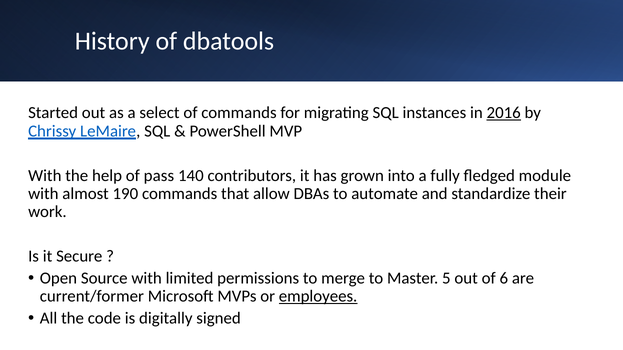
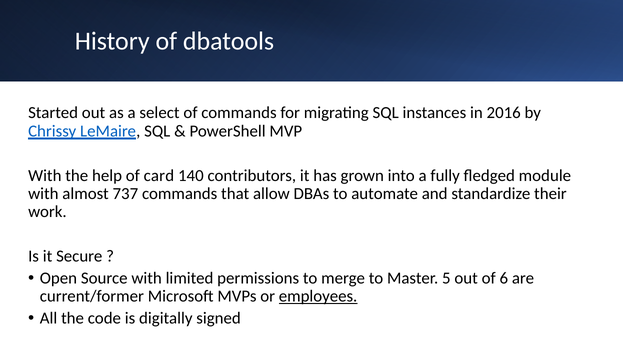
2016 underline: present -> none (504, 113)
pass: pass -> card (159, 176)
190: 190 -> 737 (125, 194)
